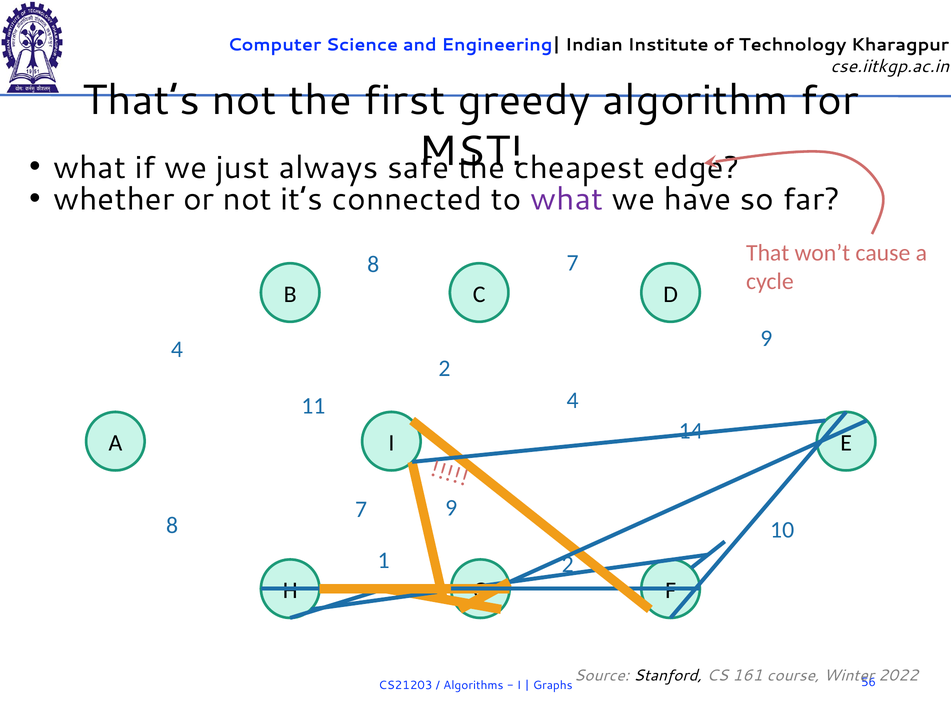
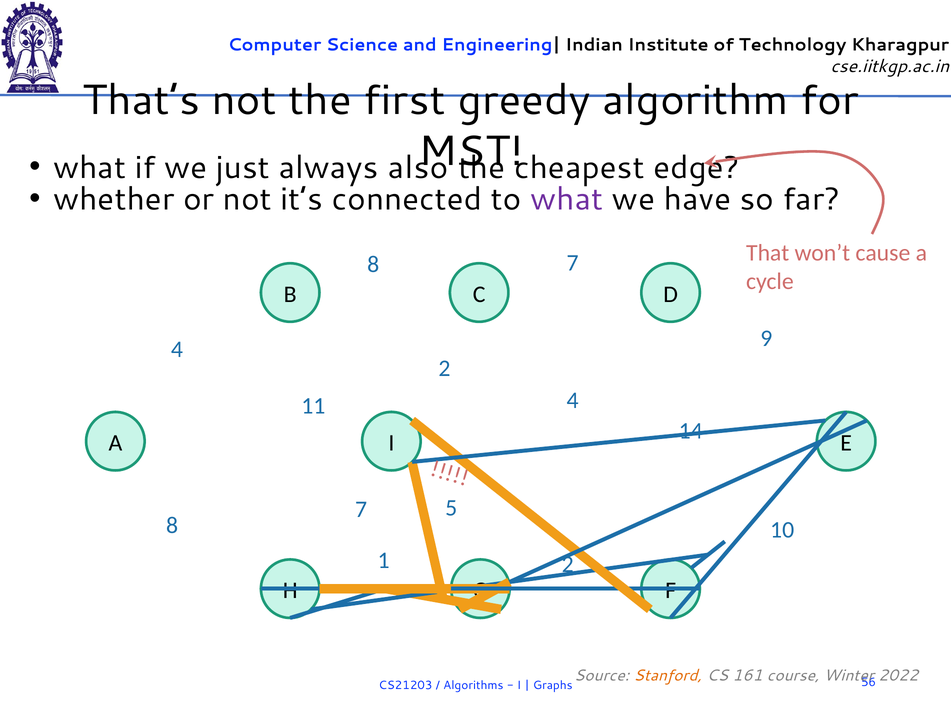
safe: safe -> also (418, 168)
9: 9 -> 5 (451, 508)
Stanford colour: black -> orange (668, 676)
